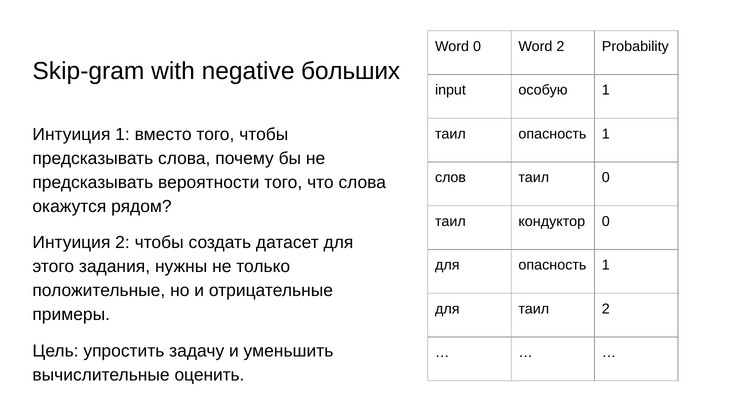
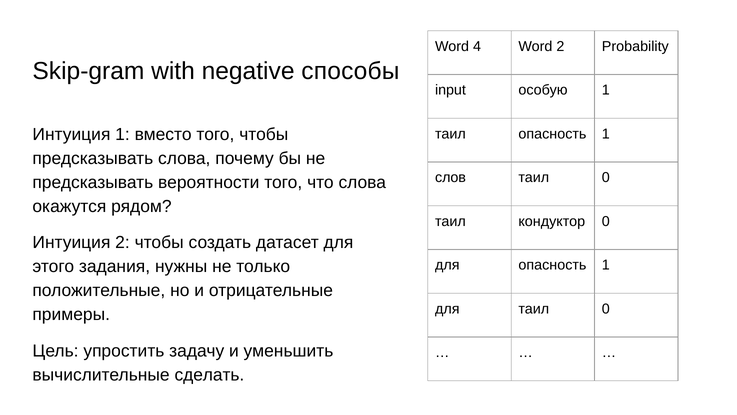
Word 0: 0 -> 4 (477, 46)
больших: больших -> способы (350, 71)
для таил 2: 2 -> 0 (606, 309)
оценить: оценить -> сделать (209, 375)
